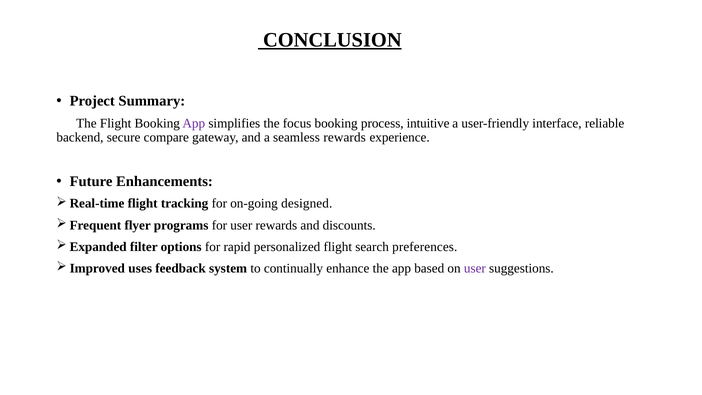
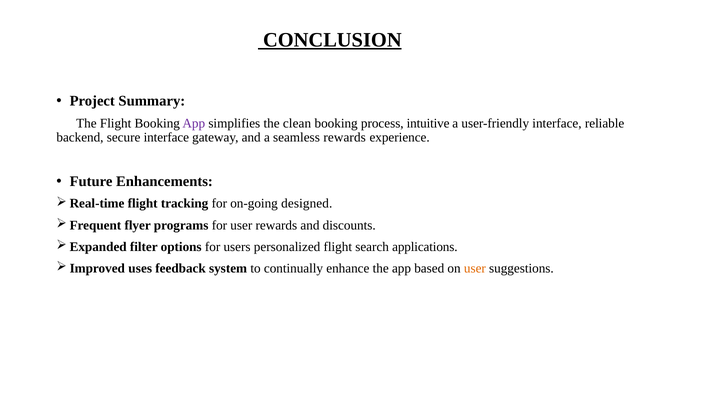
focus: focus -> clean (297, 123)
secure compare: compare -> interface (166, 137)
rapid: rapid -> users (237, 247)
preferences: preferences -> applications (425, 247)
user colour: purple -> orange (475, 268)
